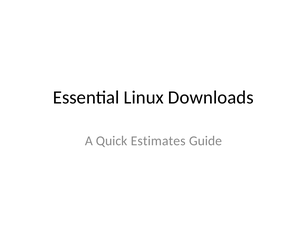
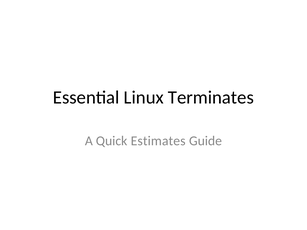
Downloads: Downloads -> Terminates (211, 98)
